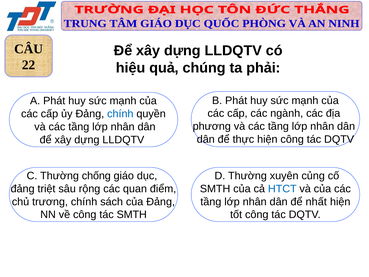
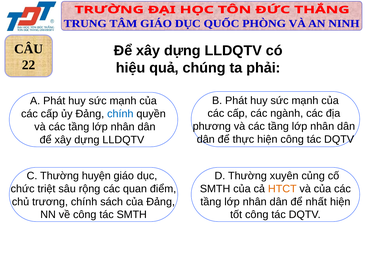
chống: chống -> huyện (96, 176)
đảng: đảng -> chức (23, 189)
HTCT colour: blue -> orange (282, 189)
